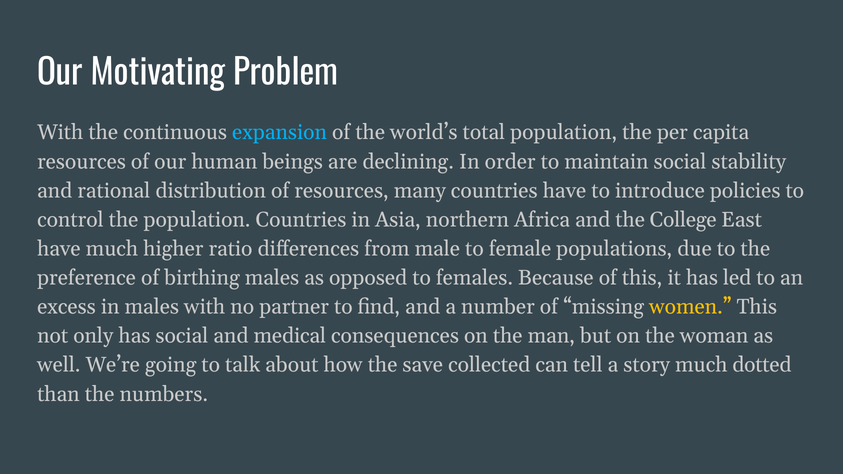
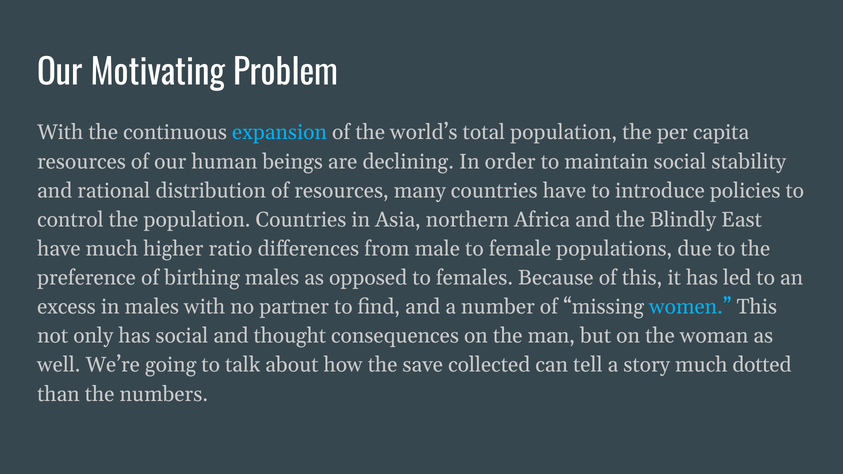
College: College -> Blindly (683, 220)
women colour: yellow -> light blue (690, 307)
medical: medical -> thought (290, 336)
